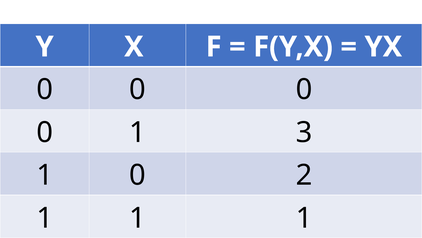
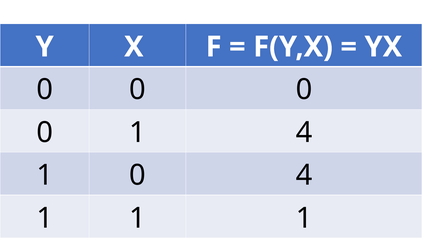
1 3: 3 -> 4 (304, 132)
0 2: 2 -> 4 (304, 175)
